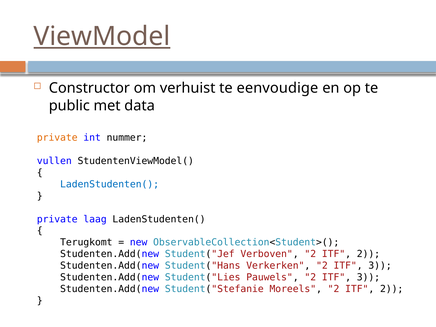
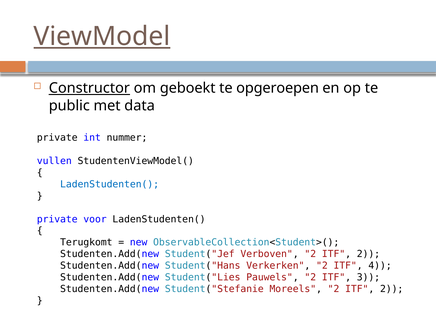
Constructor underline: none -> present (89, 88)
verhuist: verhuist -> geboekt (188, 88)
eenvoudige: eenvoudige -> opgeroepen (278, 88)
private colour: orange -> black (57, 138)
laag: laag -> voor (95, 219)
Verkerken 2 ITF 3: 3 -> 4 (380, 266)
